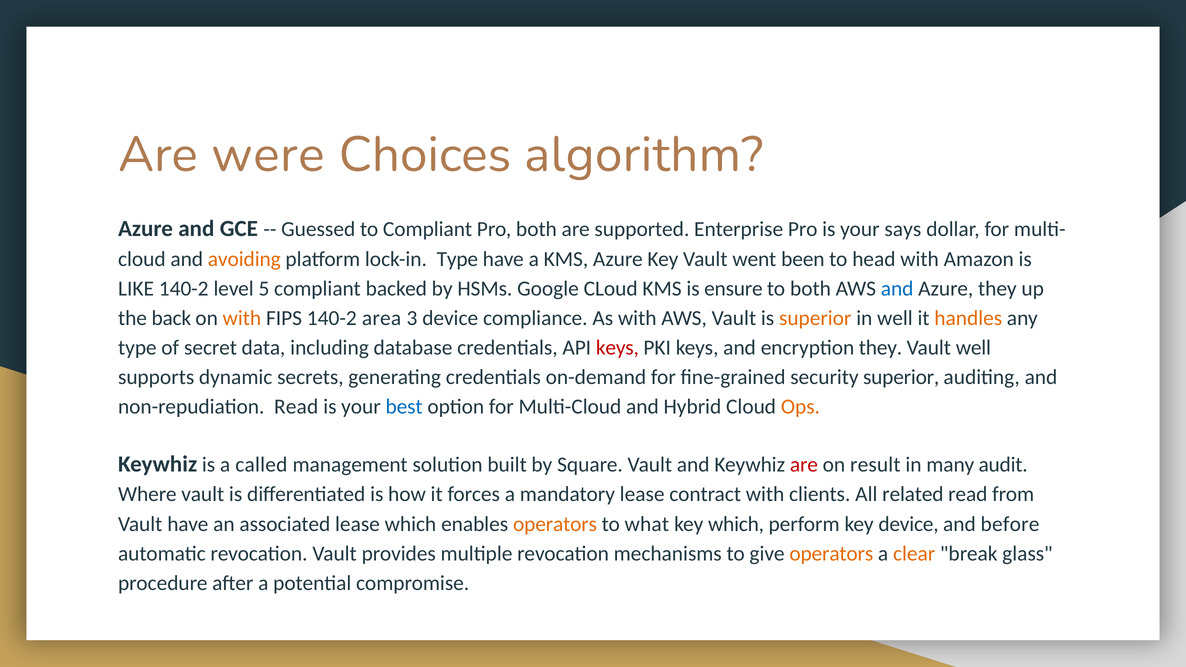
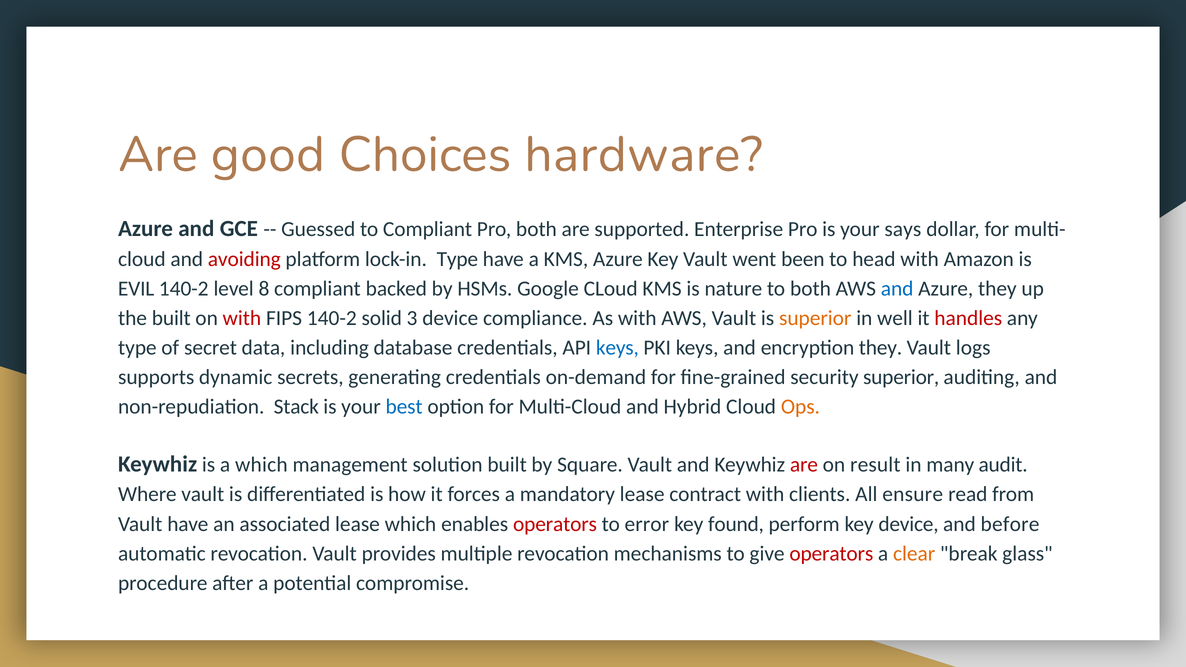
were: were -> good (268, 155)
algorithm: algorithm -> hardware (644, 155)
avoiding colour: orange -> red (244, 259)
LIKE: LIKE -> EVIL (136, 289)
5: 5 -> 8 (264, 289)
ensure: ensure -> nature (733, 289)
the back: back -> built (171, 318)
with colour: orange -> red (242, 318)
area: area -> solid (382, 318)
handles colour: orange -> red (968, 318)
keys colour: red -> blue (617, 348)
Vault well: well -> logs (973, 348)
non-repudiation Read: Read -> Stack (296, 407)
a called: called -> which (261, 465)
related: related -> ensure (913, 495)
operators colour: orange -> red (555, 524)
what: what -> error (647, 524)
key which: which -> found (736, 524)
operators colour: orange -> red (831, 554)
